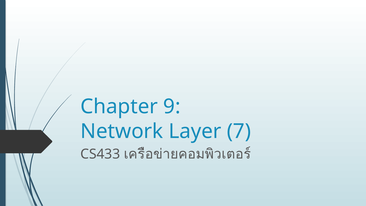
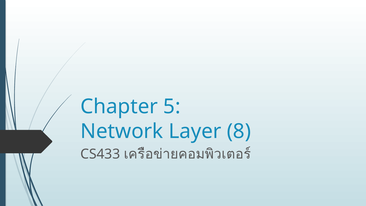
9: 9 -> 5 (172, 106)
7: 7 -> 8 (239, 131)
